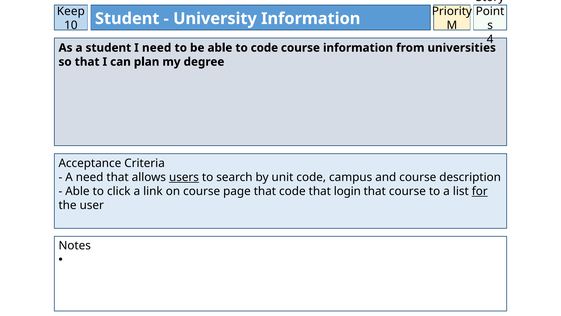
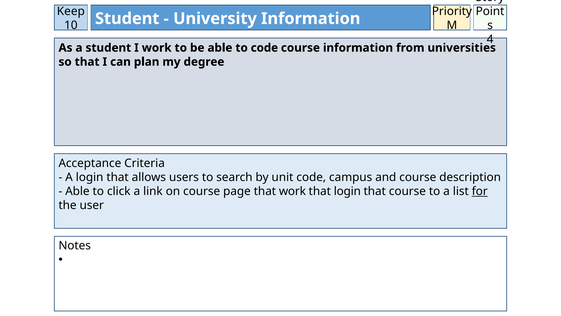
I need: need -> work (157, 48)
A need: need -> login (90, 177)
users underline: present -> none (184, 177)
that code: code -> work (292, 191)
